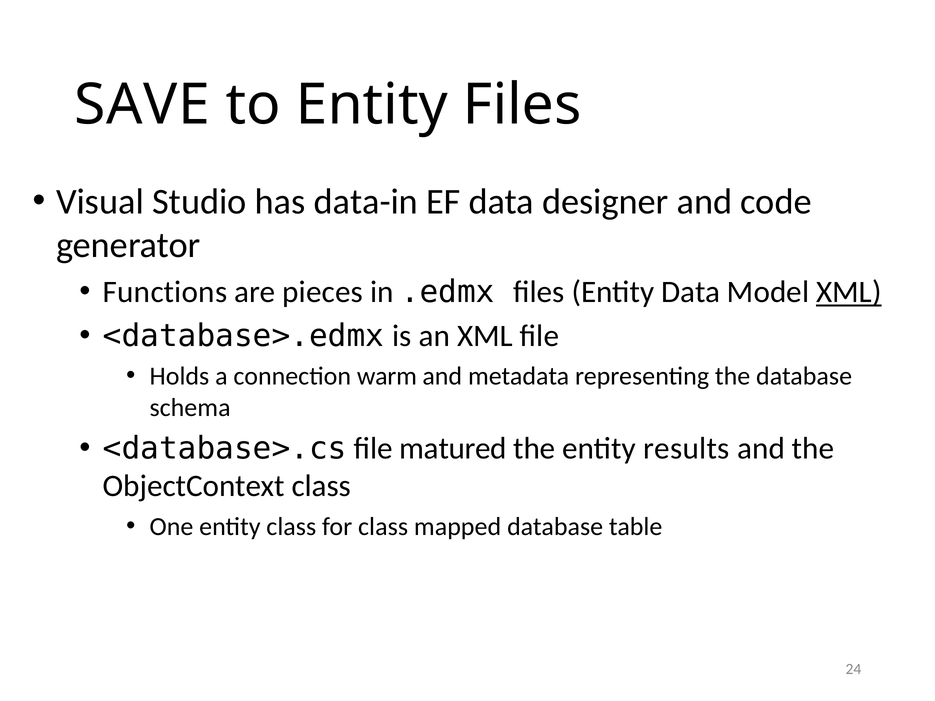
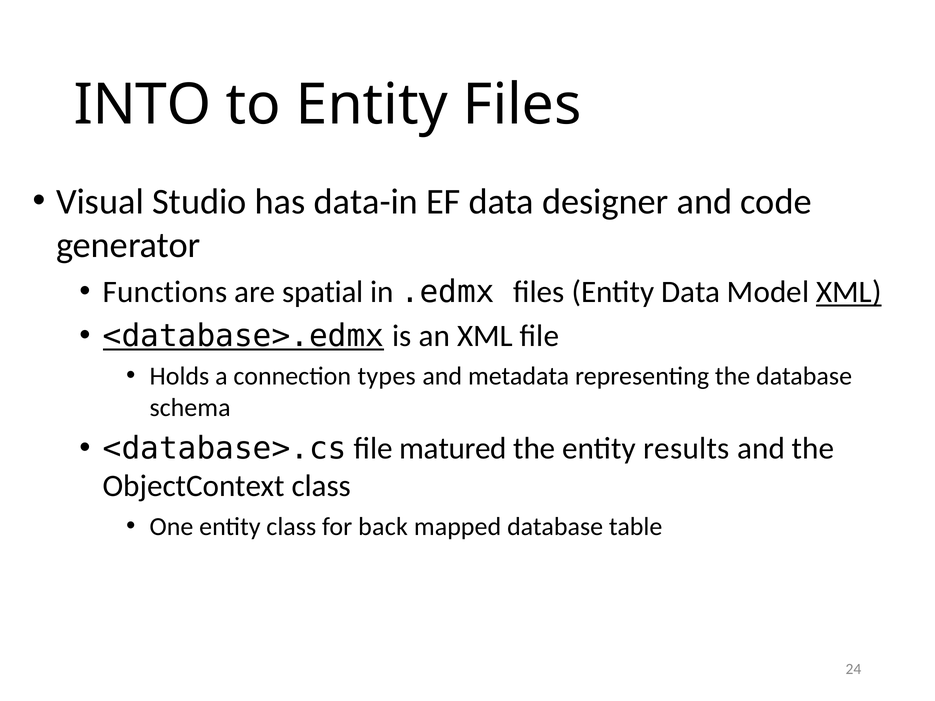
SAVE: SAVE -> INTO (143, 105)
pieces: pieces -> spatial (323, 292)
<database>.edmx underline: none -> present (244, 336)
warm: warm -> types (387, 377)
for class: class -> back (383, 527)
